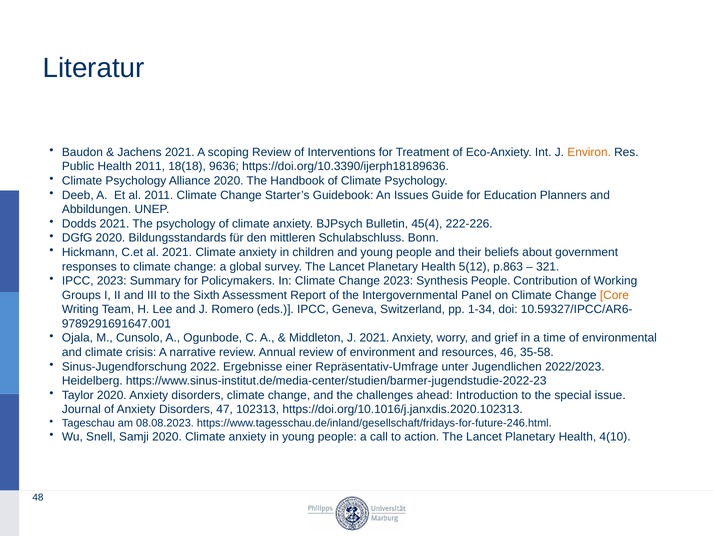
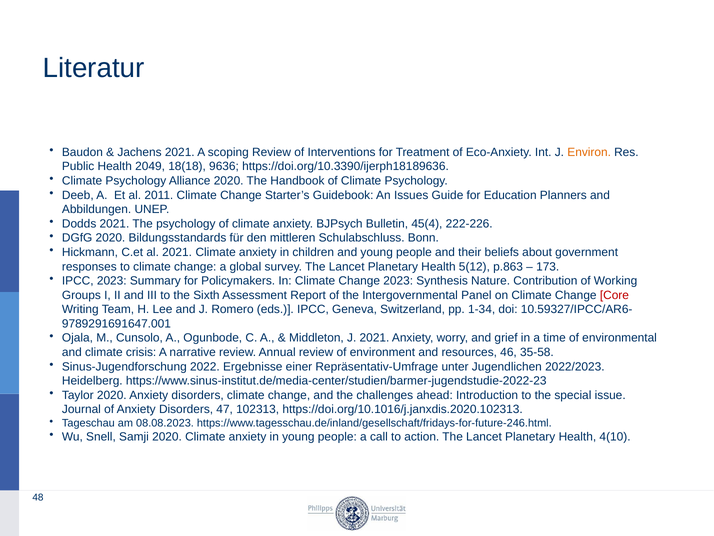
Health 2011: 2011 -> 2049 (150, 166)
321: 321 -> 173 (548, 266)
Synthesis People: People -> Nature (491, 281)
Core colour: orange -> red (614, 295)
